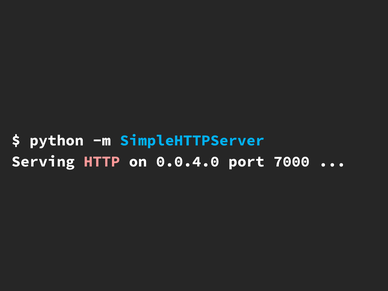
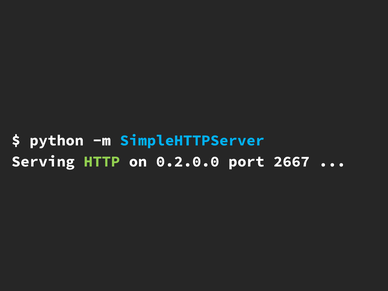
HTTP colour: pink -> light green (102, 161)
0.0.4.0: 0.0.4.0 -> 0.2.0.0 (188, 161)
7000: 7000 -> 2667 (292, 161)
